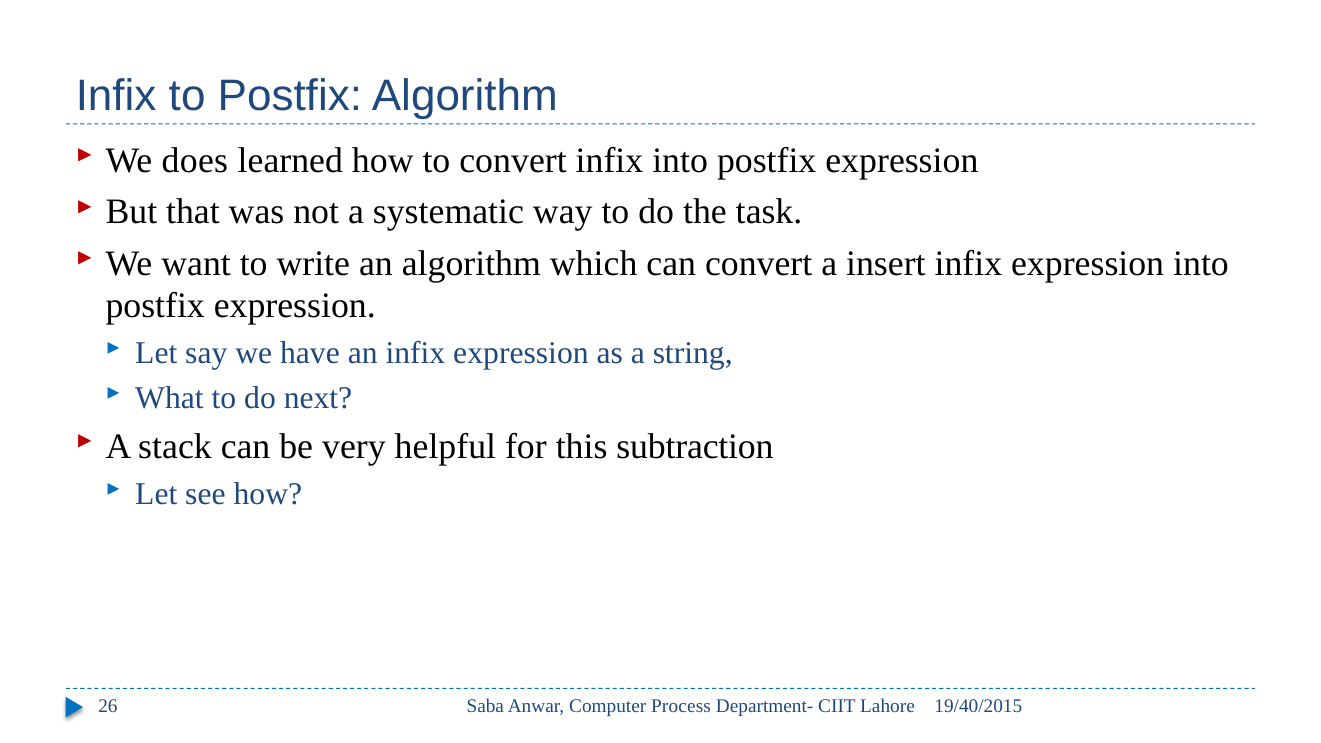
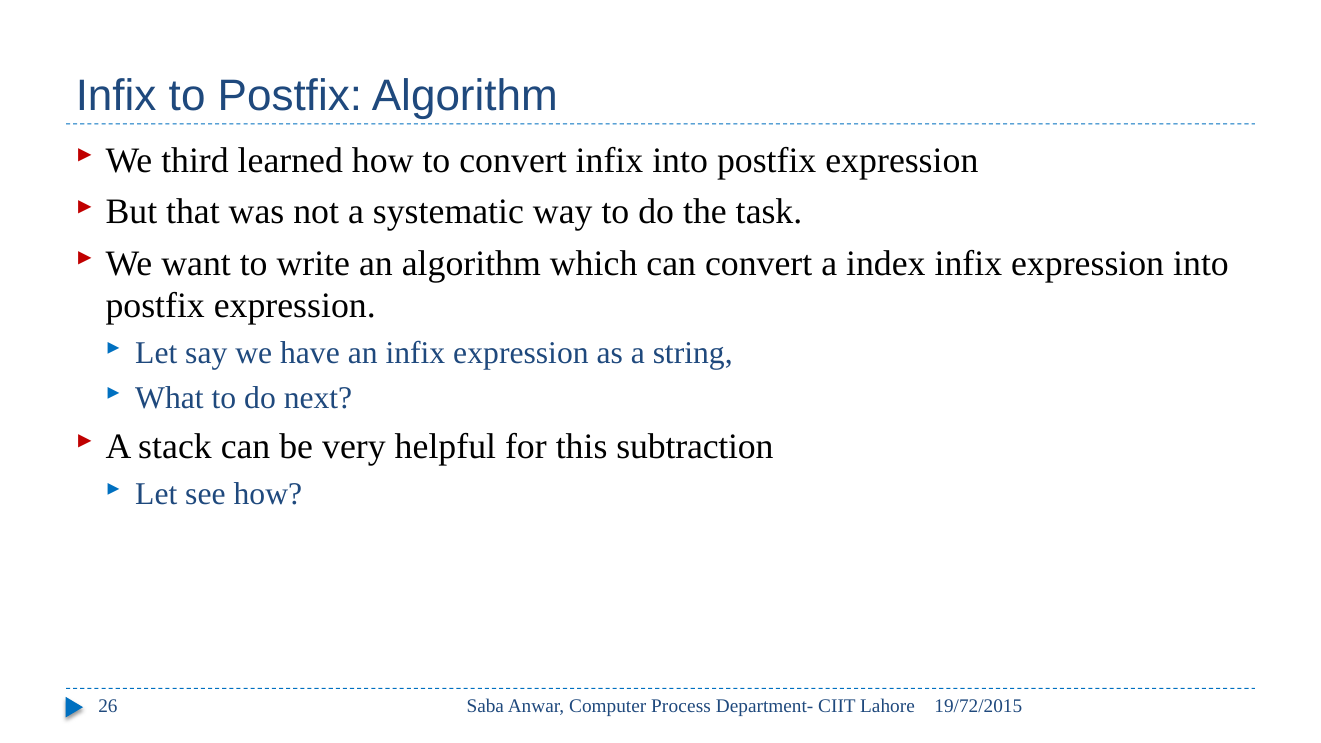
does: does -> third (195, 161)
insert: insert -> index (886, 263)
19/40/2015: 19/40/2015 -> 19/72/2015 (978, 707)
